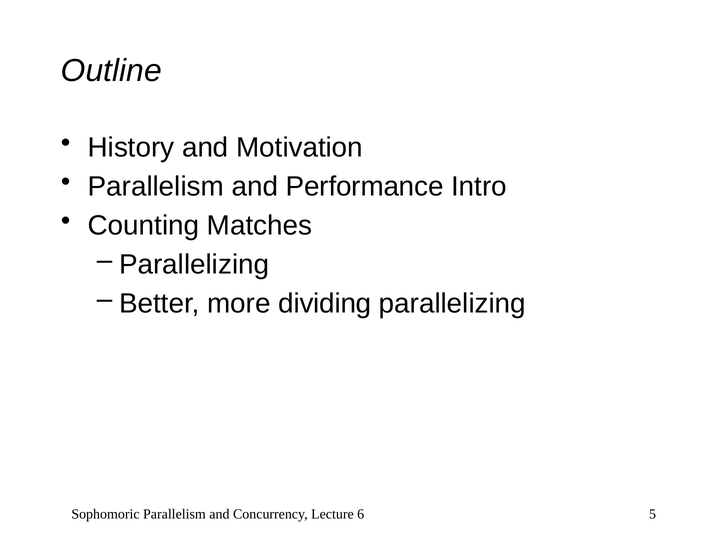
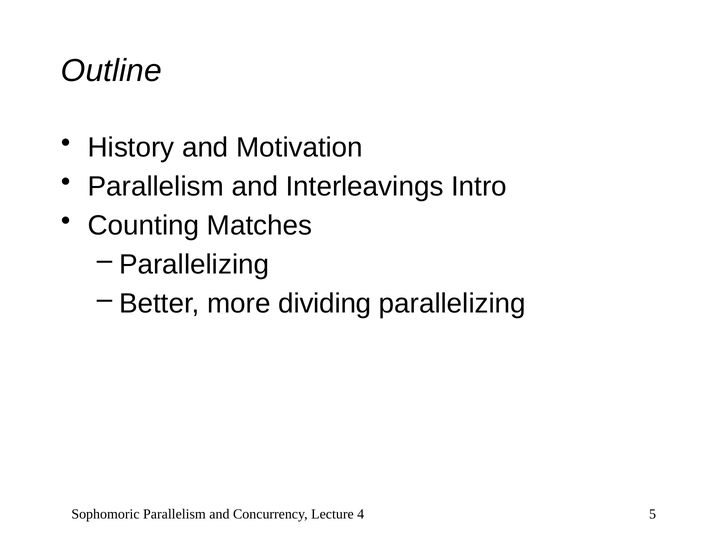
Performance: Performance -> Interleavings (365, 187)
6: 6 -> 4 (361, 515)
